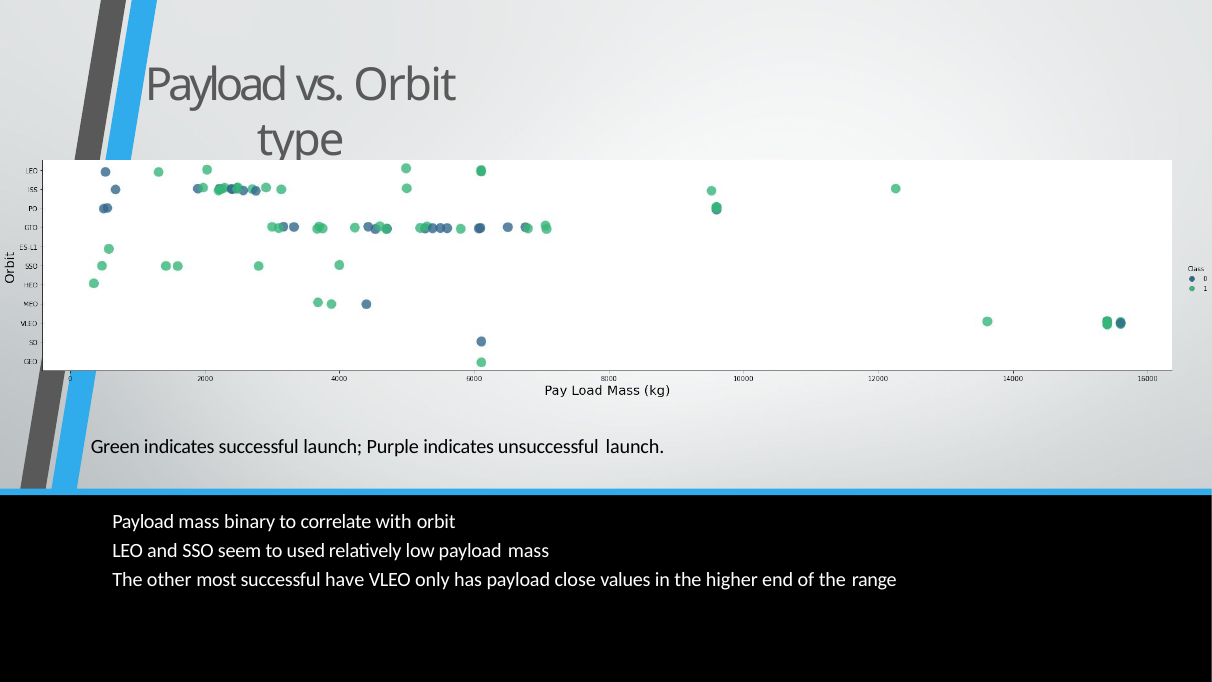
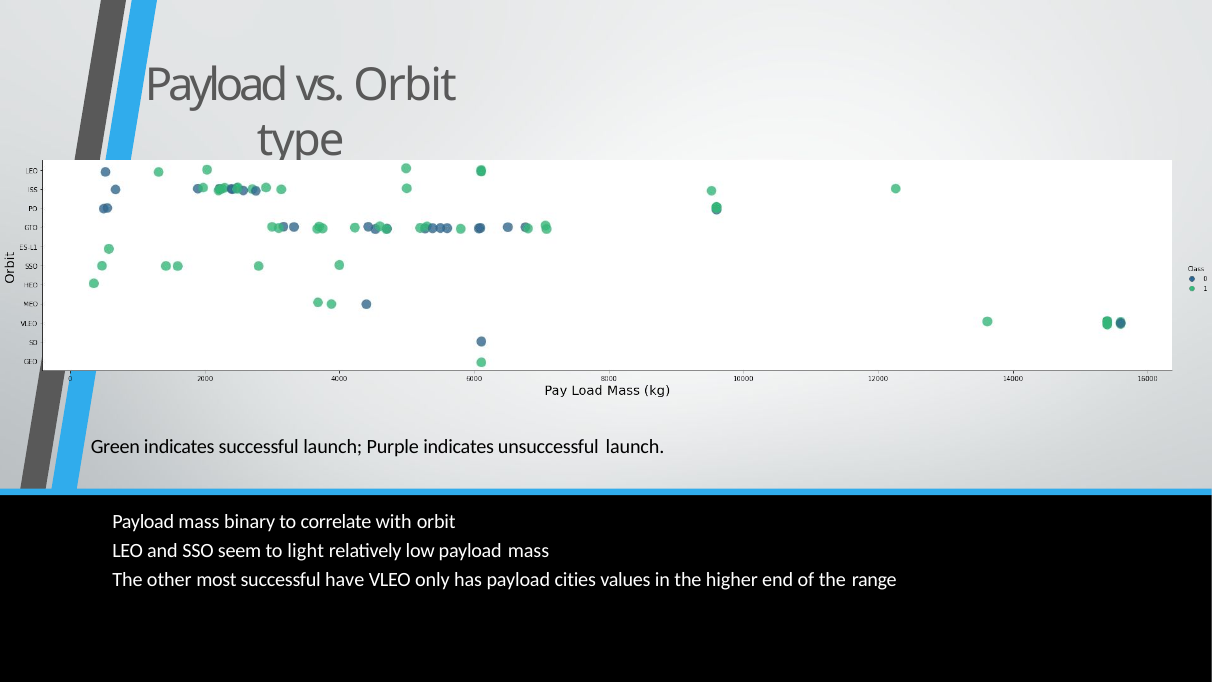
used: used -> light (306, 550)
close: close -> cities (575, 580)
